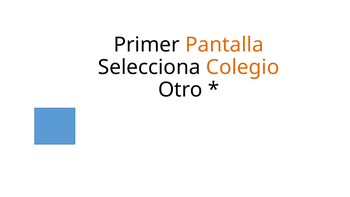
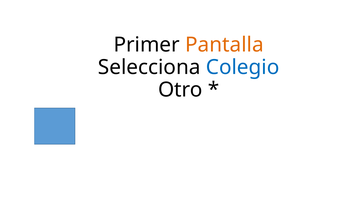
Colegio colour: orange -> blue (243, 67)
